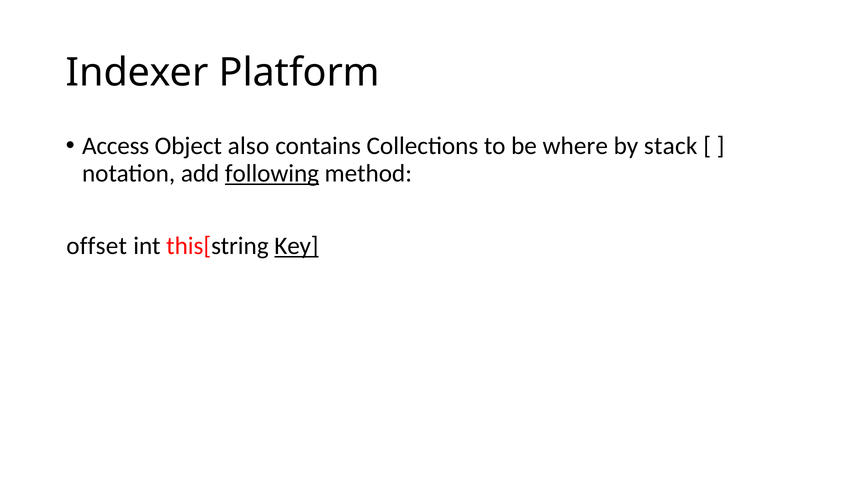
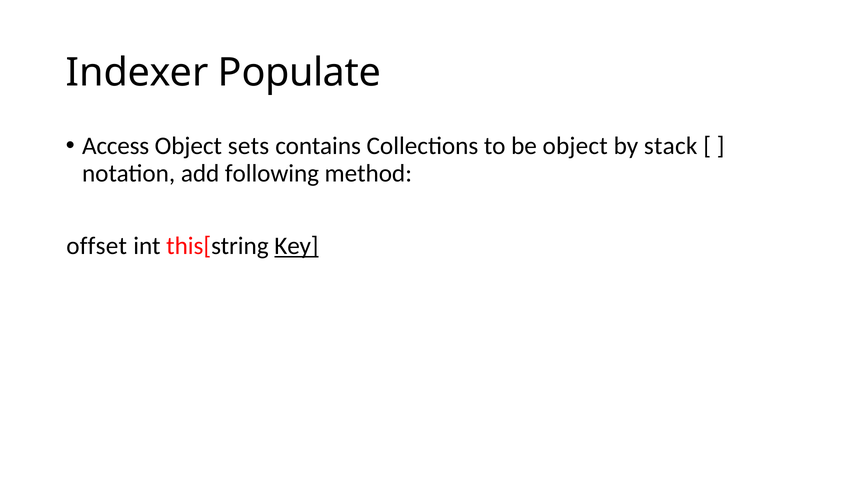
Platform: Platform -> Populate (299, 73)
also: also -> sets (249, 146)
be where: where -> object (575, 146)
following underline: present -> none (272, 173)
